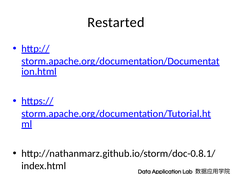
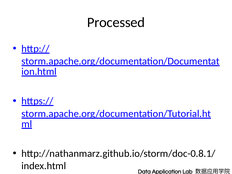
Restarted: Restarted -> Processed (116, 22)
